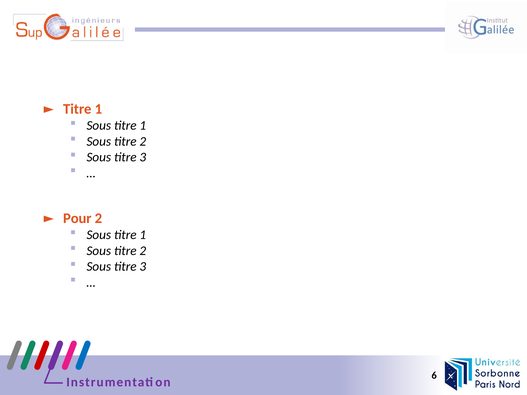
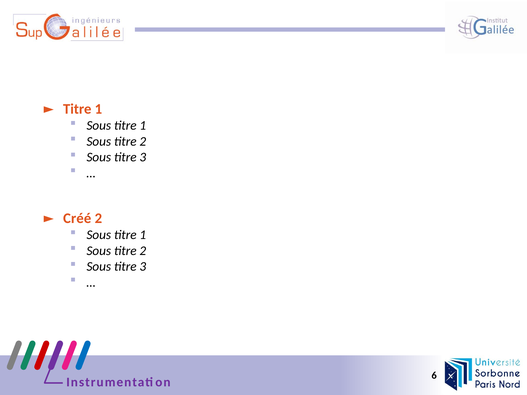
Pour: Pour -> Créé (77, 219)
